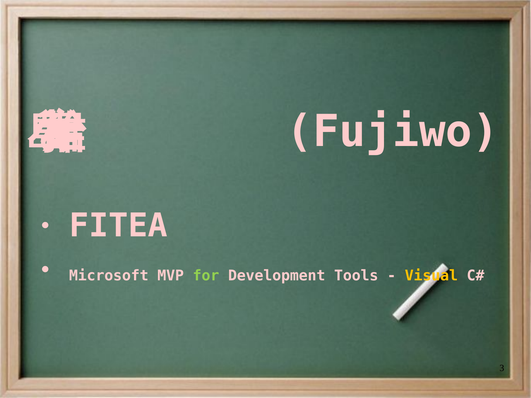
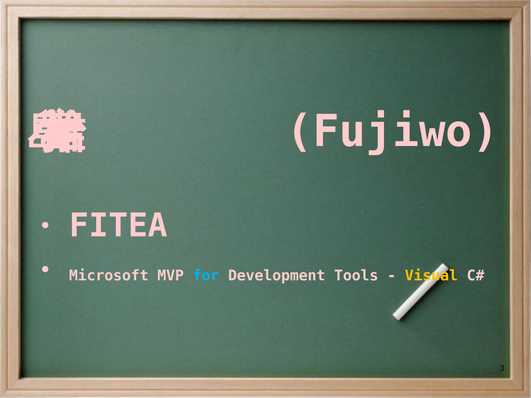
for colour: light green -> light blue (206, 276)
